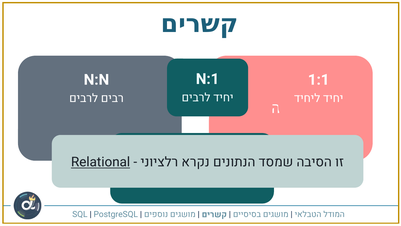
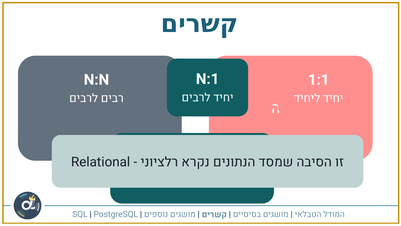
Relational underline: present -> none (101, 162)
